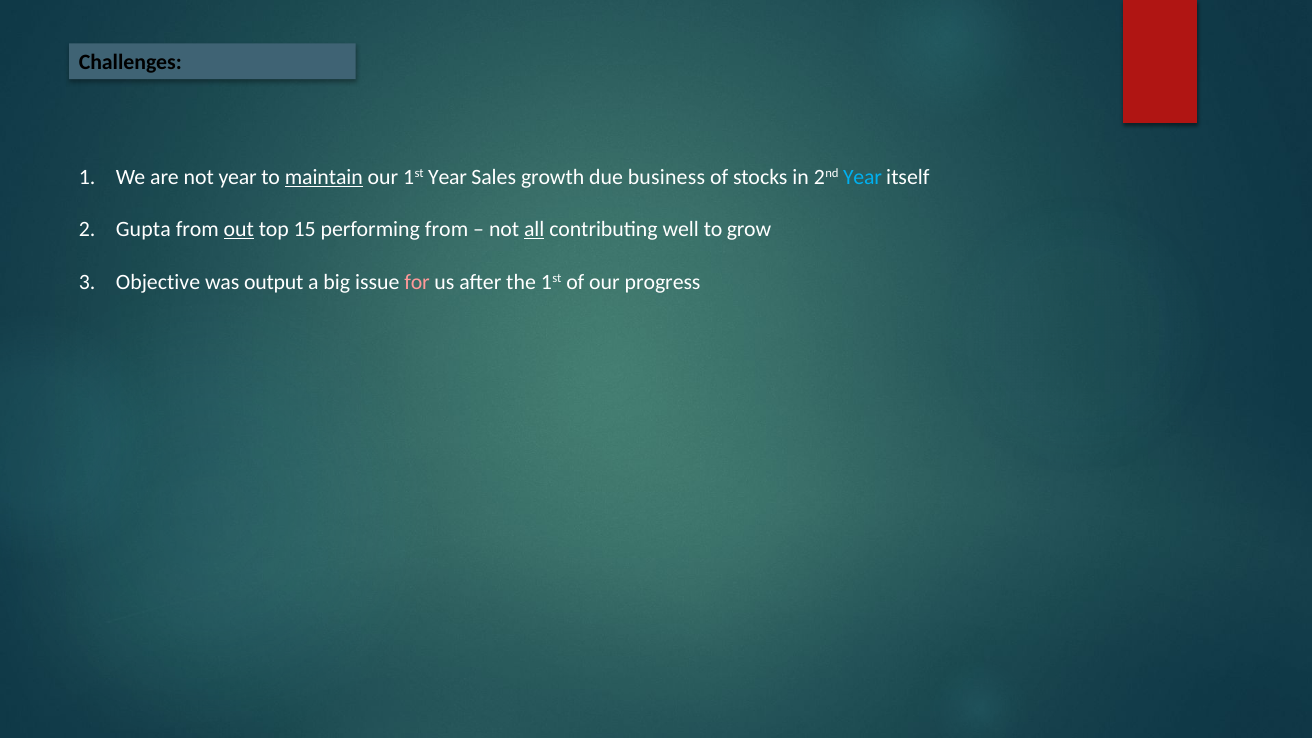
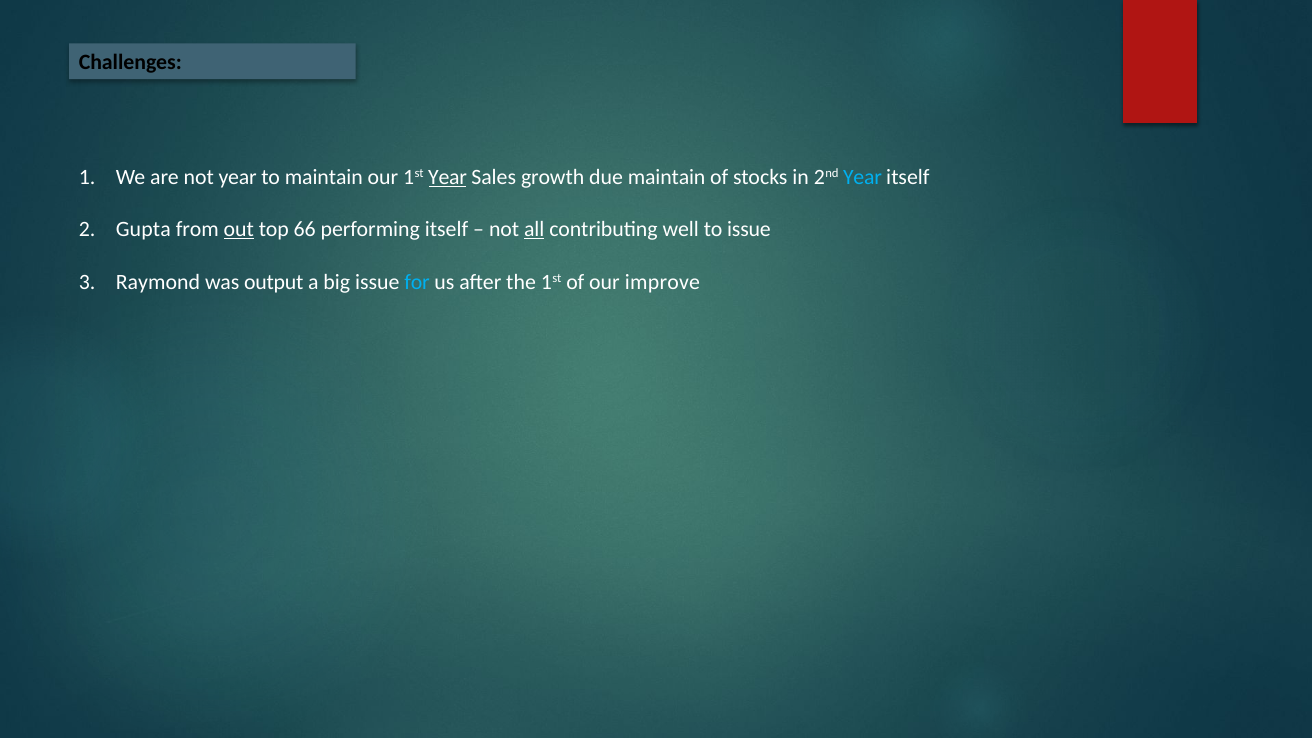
maintain underline: present -> none (324, 177)
Year underline: none -> present (448, 177)
due business: business -> maintain (667, 177)
15: 15 -> 66 (305, 229)
performing from: from -> itself (447, 229)
to grow: grow -> issue (749, 229)
Objective: Objective -> Raymond (158, 282)
for colour: pink -> light blue (417, 282)
progress: progress -> improve (662, 282)
